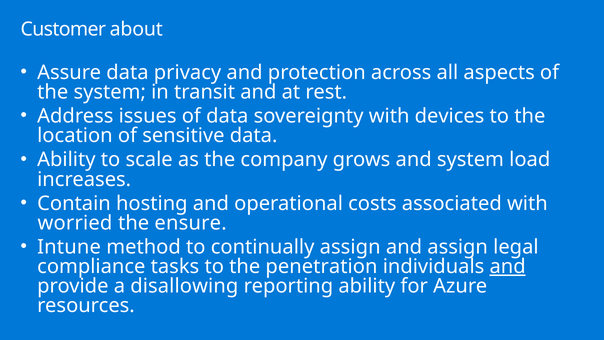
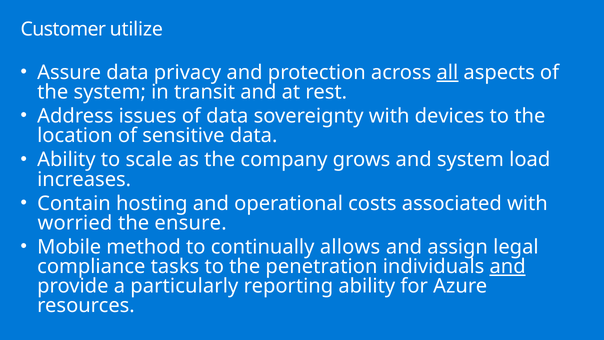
about: about -> utilize (136, 29)
all underline: none -> present (447, 72)
Intune: Intune -> Mobile (69, 247)
continually assign: assign -> allows (350, 247)
disallowing: disallowing -> particularly (184, 286)
